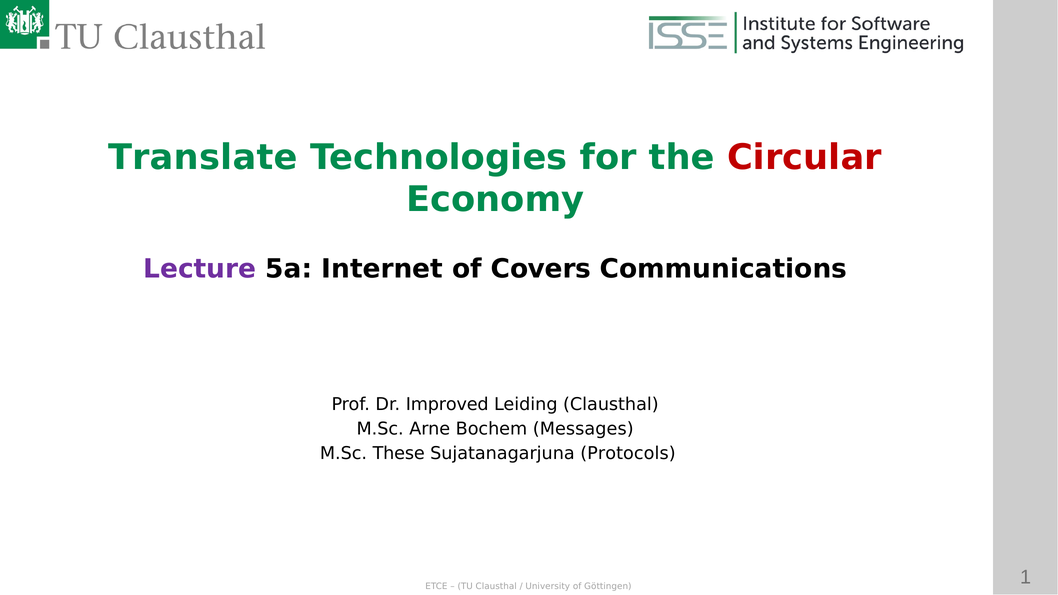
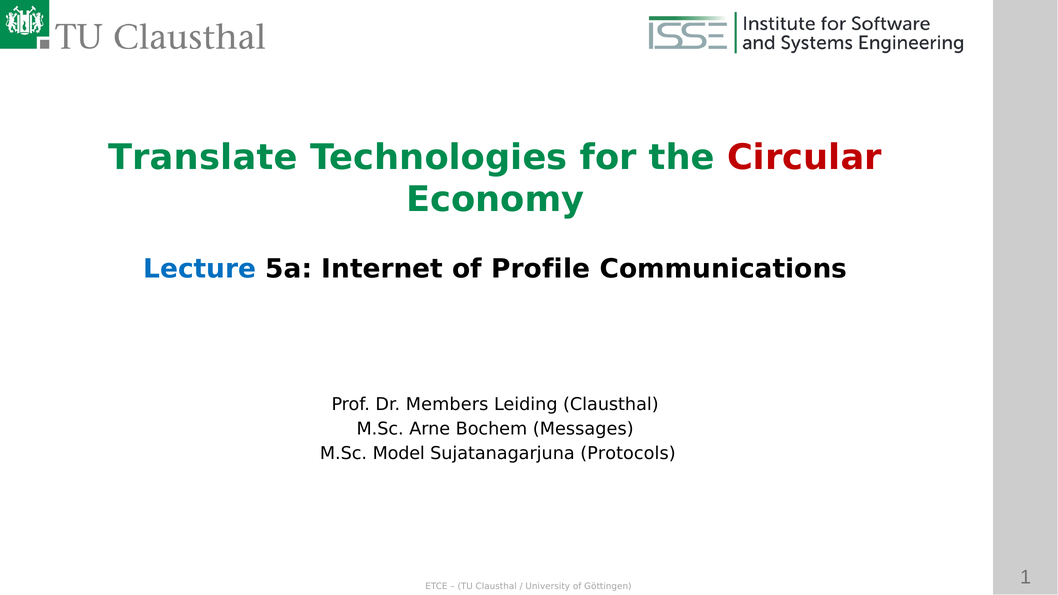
Lecture colour: purple -> blue (200, 269)
Covers: Covers -> Profile (541, 269)
Improved: Improved -> Members (447, 404)
These: These -> Model (399, 454)
